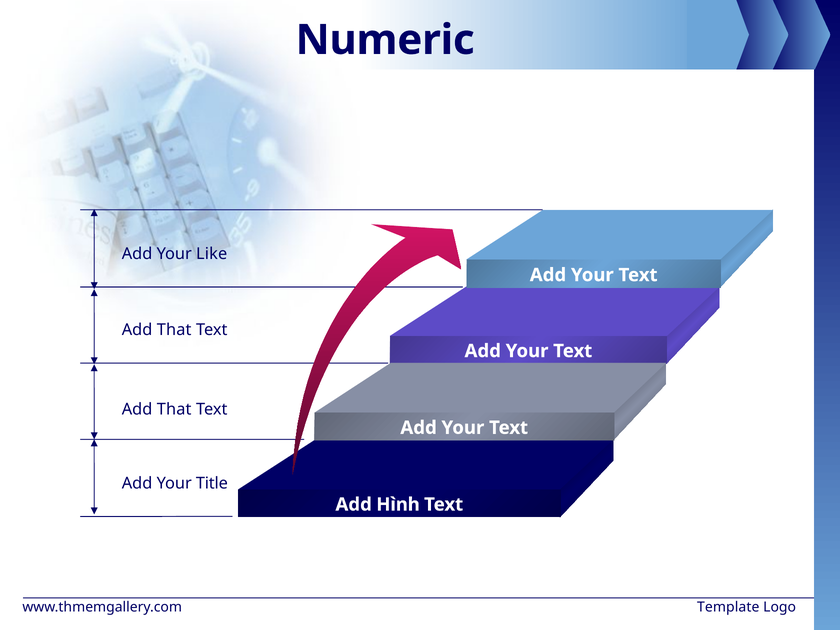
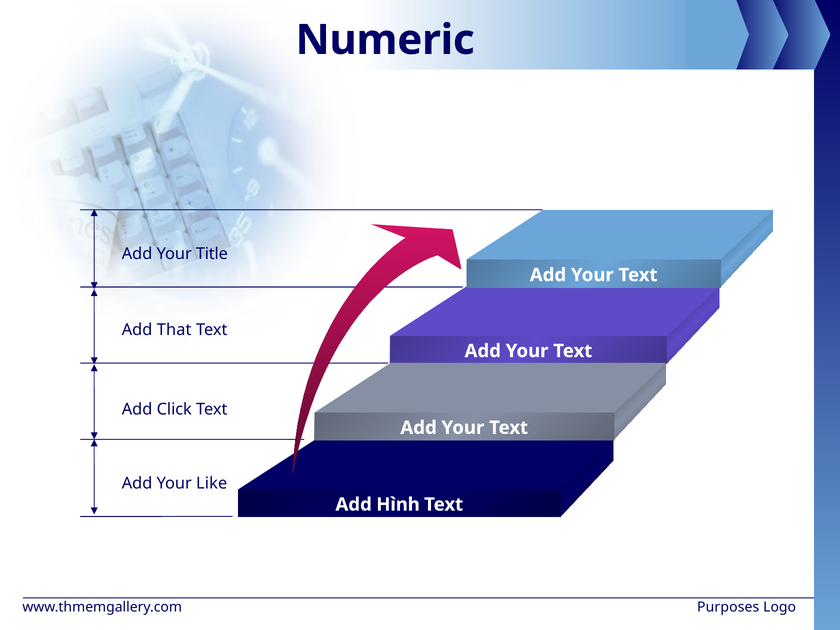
Like: Like -> Title (212, 254)
That: That -> Click (174, 409)
Title: Title -> Like (212, 483)
Template: Template -> Purposes (728, 607)
